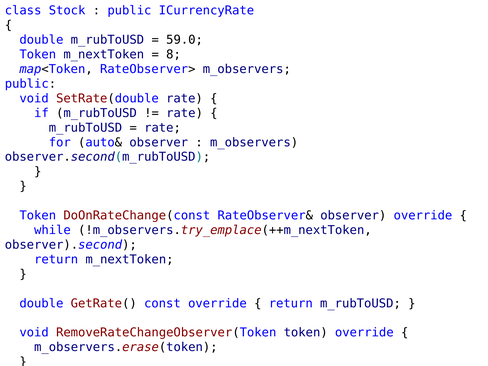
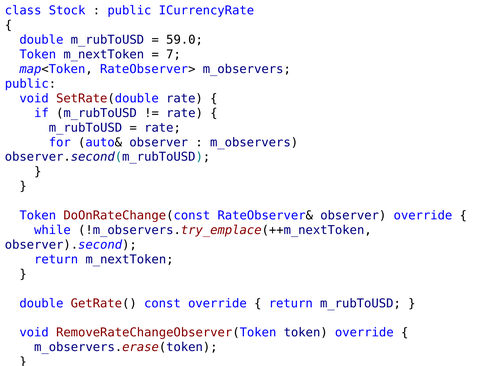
8: 8 -> 7 (174, 54)
